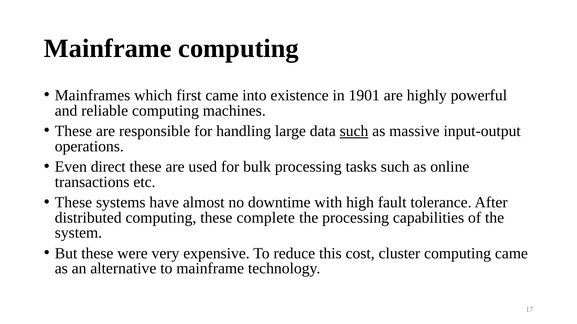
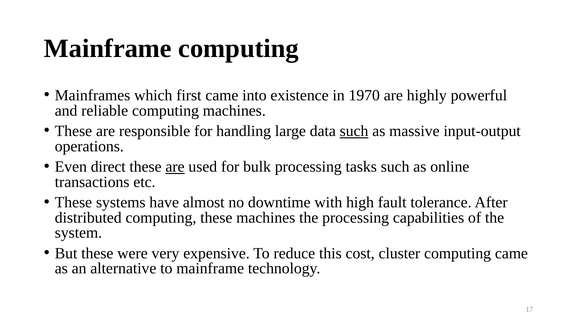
1901: 1901 -> 1970 (364, 96)
are underline: none -> present (175, 167)
these complete: complete -> machines (266, 218)
